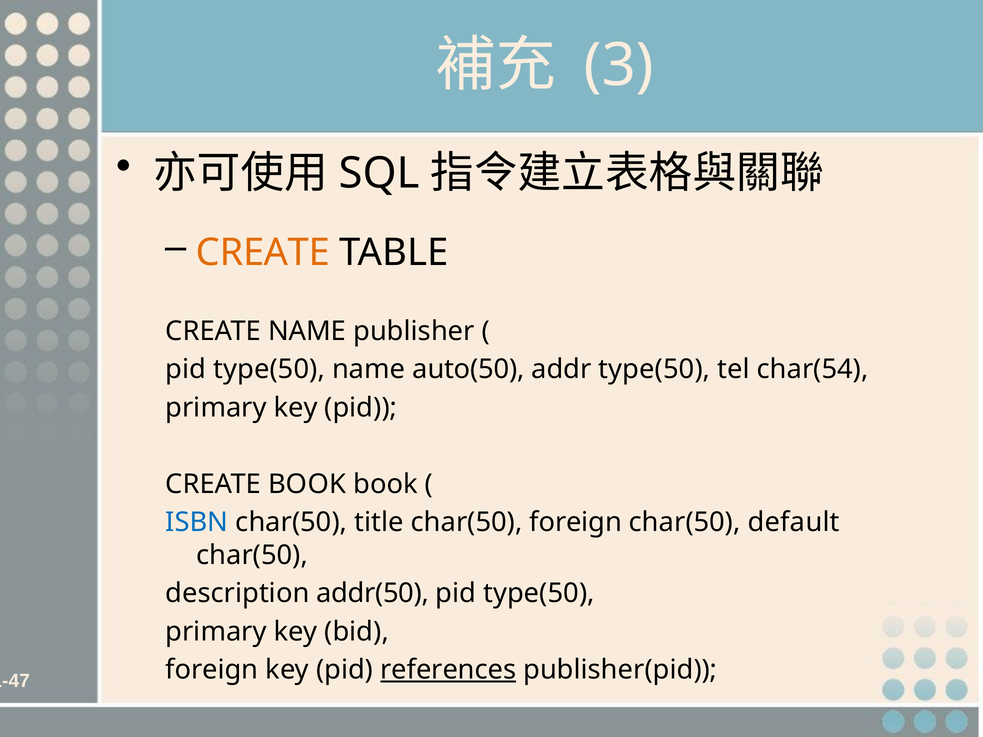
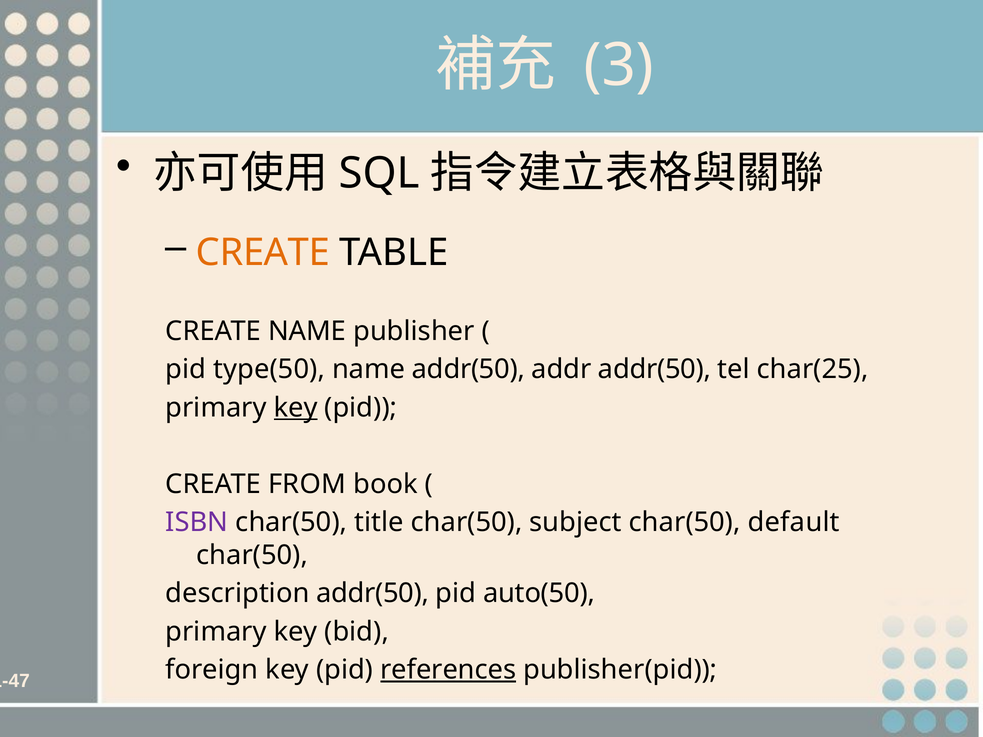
name auto(50: auto(50 -> addr(50 (468, 370)
addr type(50: type(50 -> addr(50 (655, 370)
char(54: char(54 -> char(25 (813, 370)
key underline: none -> present (296, 408)
CREATE BOOK: BOOK -> FROM (307, 484)
ISBN colour: blue -> purple (197, 522)
char(50 foreign: foreign -> subject (576, 522)
type(50: type(50 -> auto(50 (539, 593)
